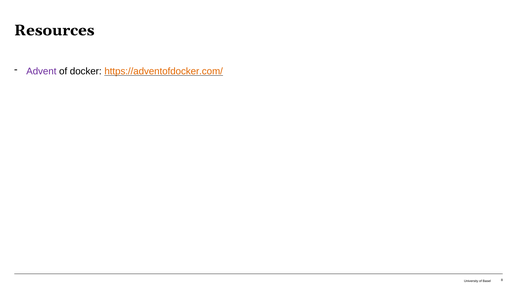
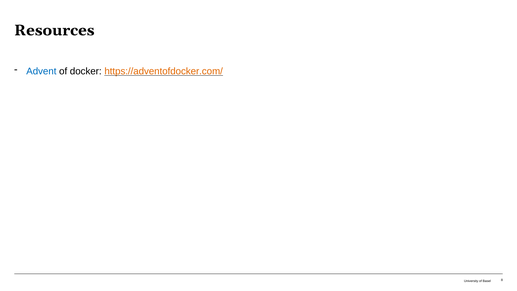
Advent colour: purple -> blue (41, 71)
